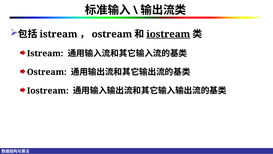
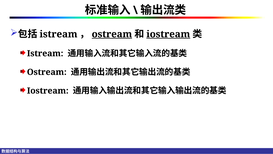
ostream underline: none -> present (112, 34)
